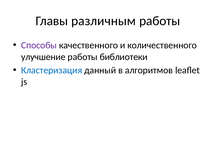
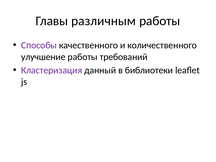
библиотеки: библиотеки -> требований (124, 57)
Кластеризация colour: blue -> purple (52, 70)
алгоритмов: алгоритмов -> библиотеки (149, 70)
